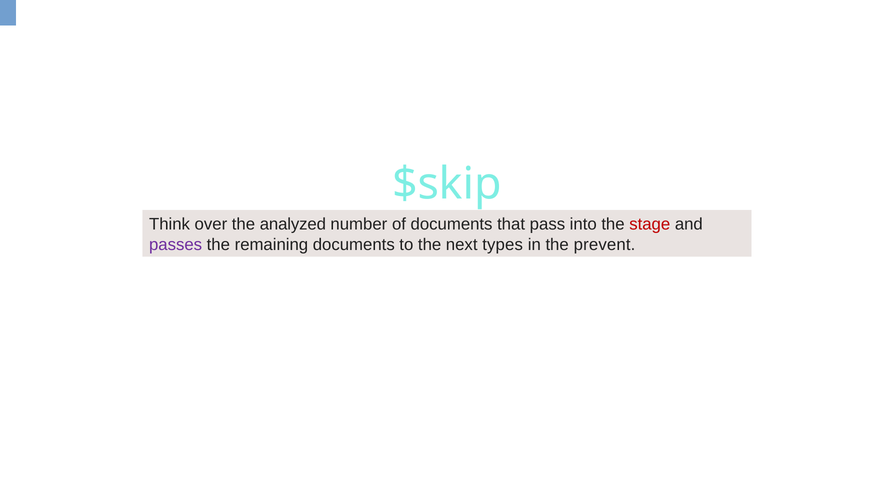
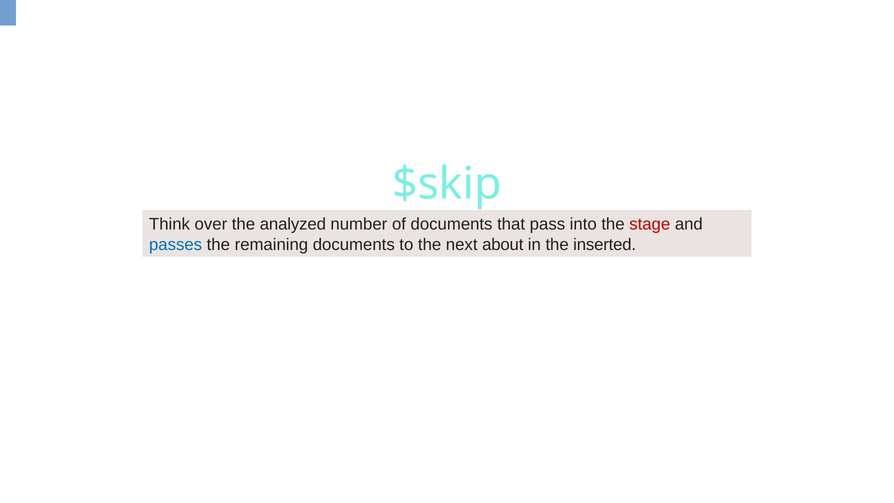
passes colour: purple -> blue (176, 244)
types: types -> about (503, 244)
prevent: prevent -> inserted (605, 244)
